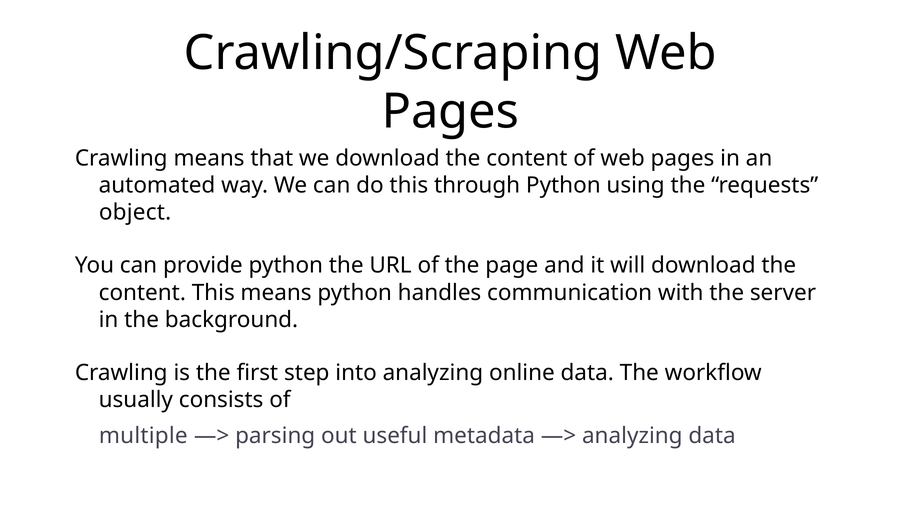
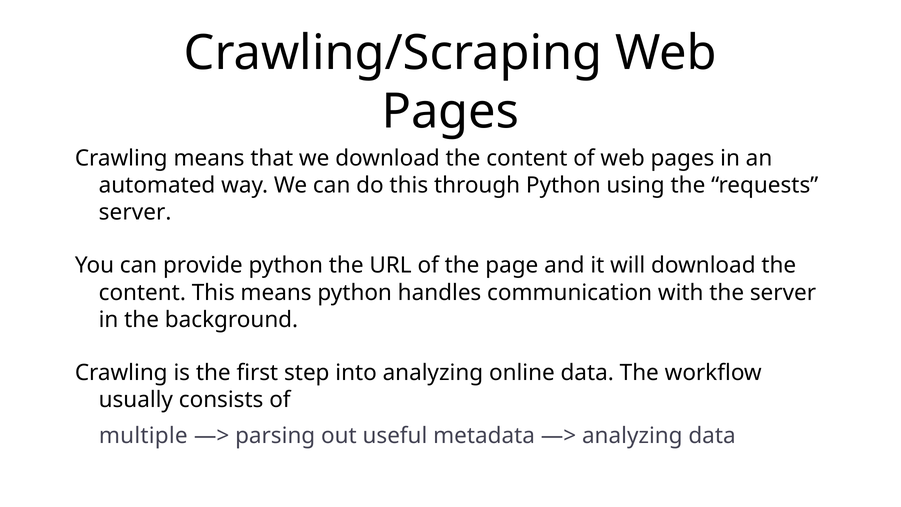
object: object -> server (135, 212)
